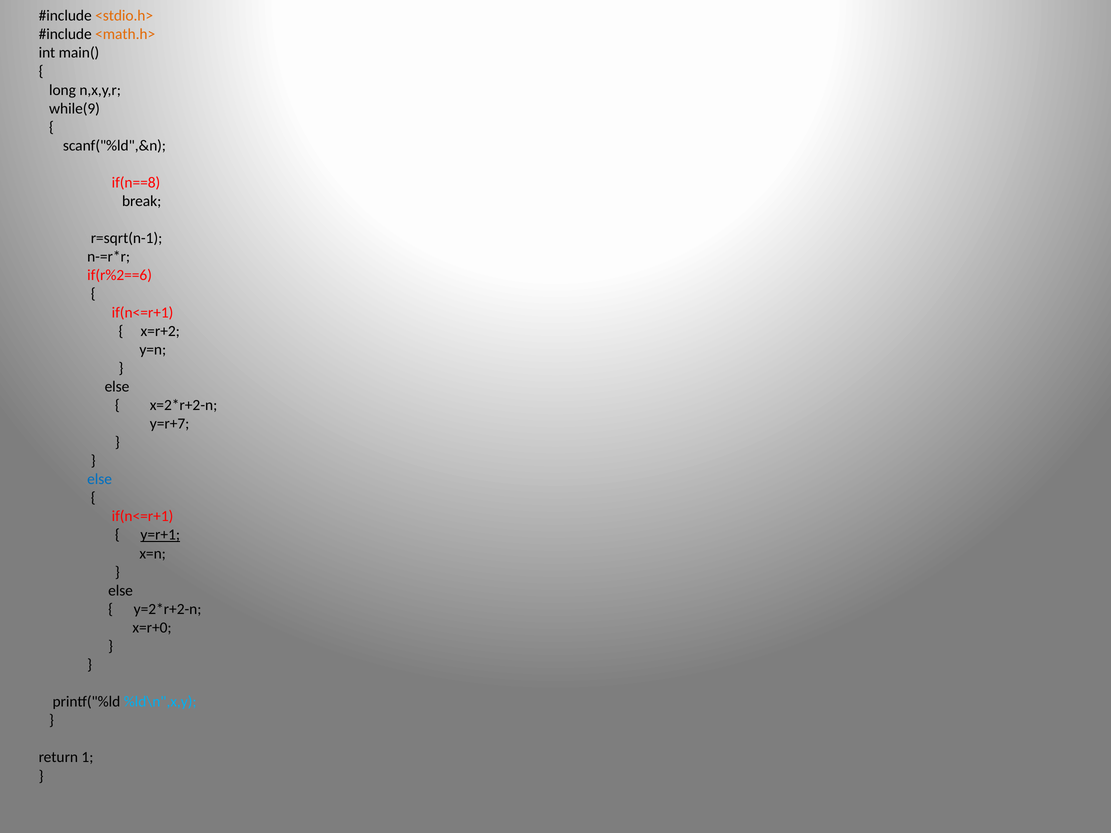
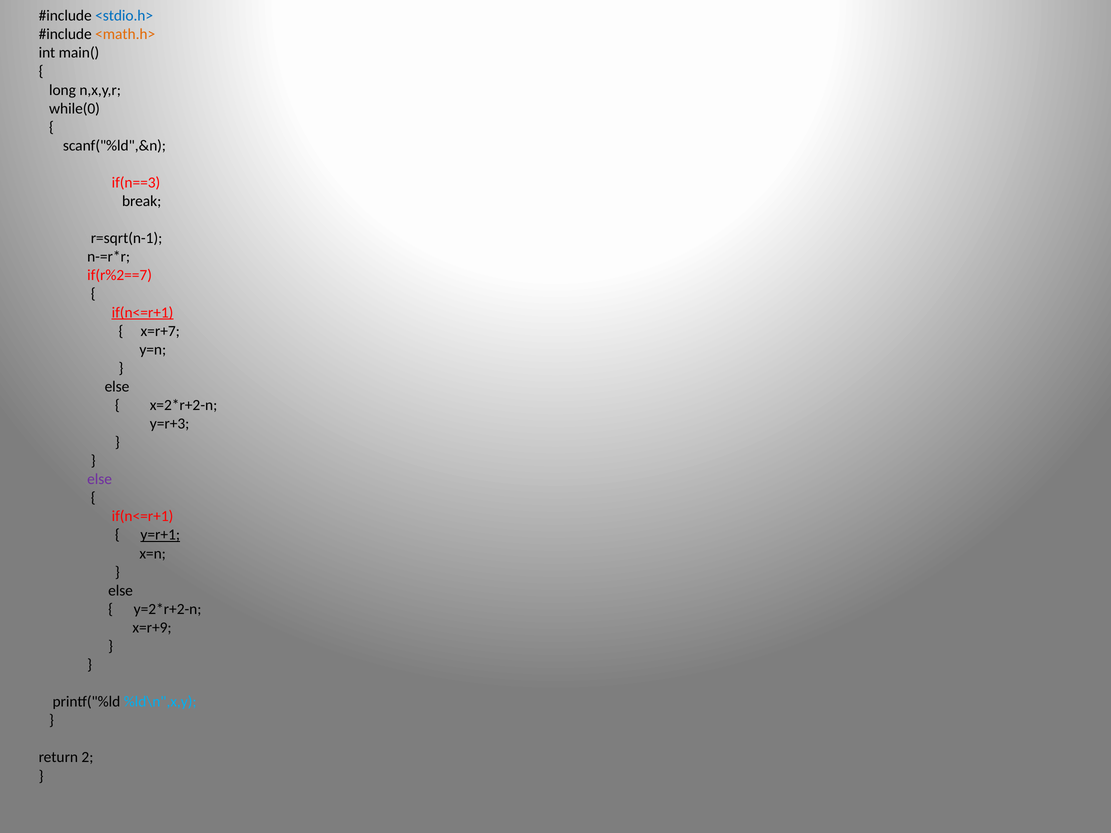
<stdio.h> colour: orange -> blue (124, 16)
while(9: while(9 -> while(0 (74, 108)
if(n==8: if(n==8 -> if(n==3 (136, 183)
if(r%2==6: if(r%2==6 -> if(r%2==7 (120, 275)
if(n<=r+1 underline: none -> present (143, 313)
x=r+2: x=r+2 -> x=r+7 (160, 331)
y=r+7: y=r+7 -> y=r+3 (170, 424)
else colour: blue -> purple (100, 479)
x=r+0: x=r+0 -> x=r+9 (152, 628)
1: 1 -> 2 (87, 758)
